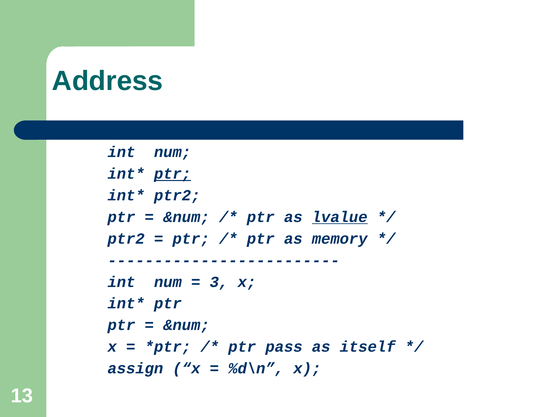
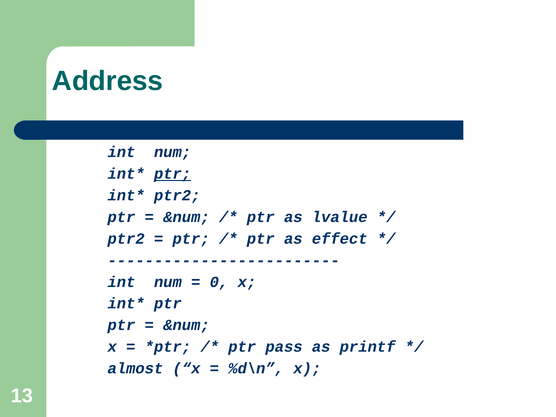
lvalue underline: present -> none (340, 217)
memory: memory -> effect (340, 239)
3: 3 -> 0 (219, 282)
itself: itself -> printf (368, 347)
assign: assign -> almost (135, 368)
